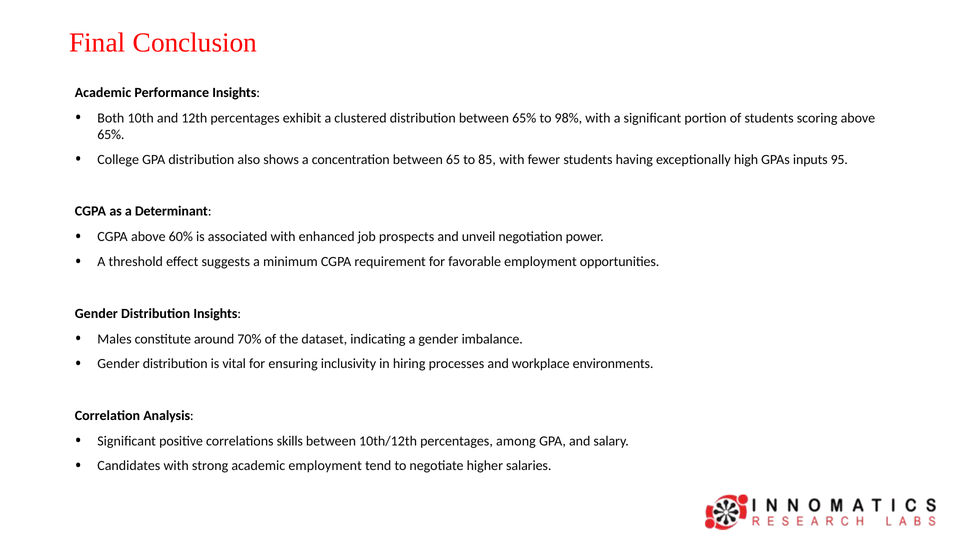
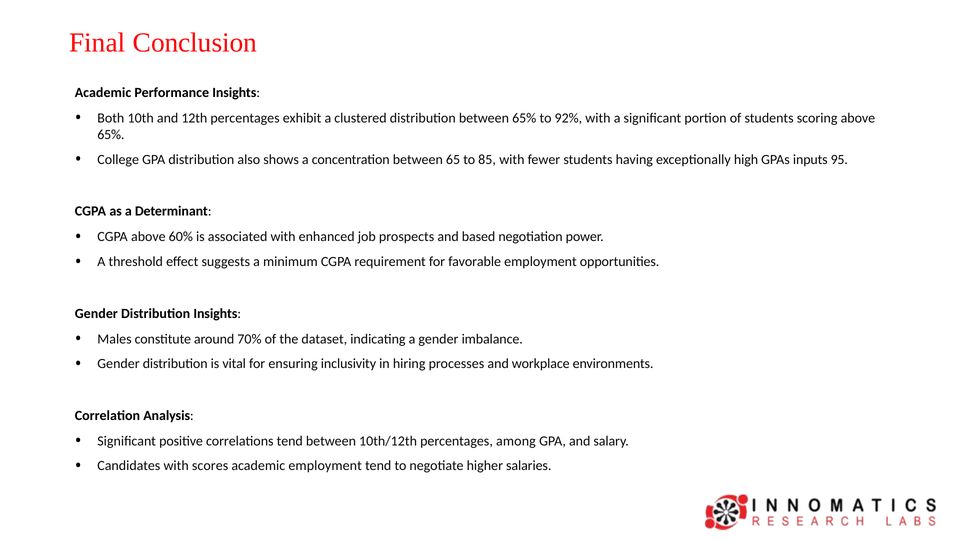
98%: 98% -> 92% (568, 118)
unveil: unveil -> based (479, 237)
correlations skills: skills -> tend (290, 441)
strong: strong -> scores (210, 465)
